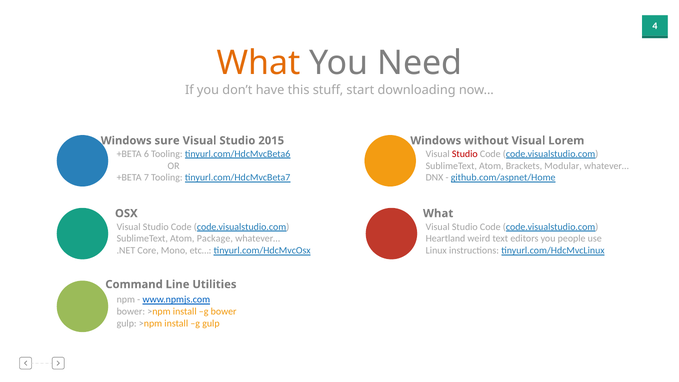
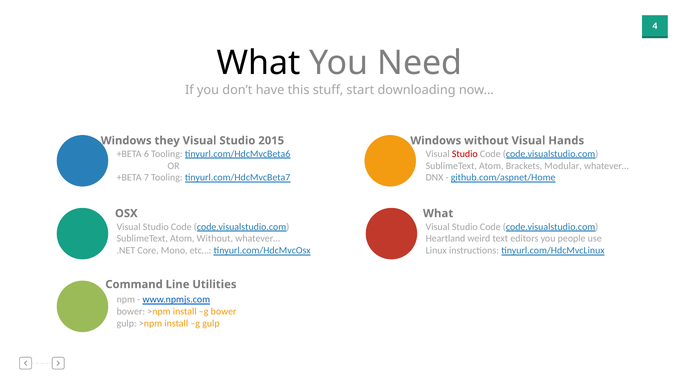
What colour: orange -> black (259, 63)
sure: sure -> they (167, 141)
Lorem: Lorem -> Hands (566, 141)
Atom Package: Package -> Without (215, 239)
